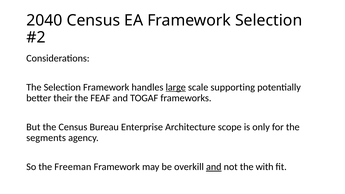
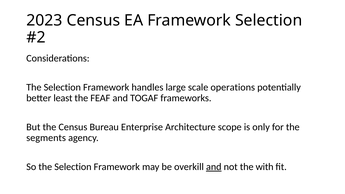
2040: 2040 -> 2023 (44, 20)
large underline: present -> none (176, 87)
supporting: supporting -> operations (233, 87)
their: their -> least (63, 98)
So the Freeman: Freeman -> Selection (73, 167)
